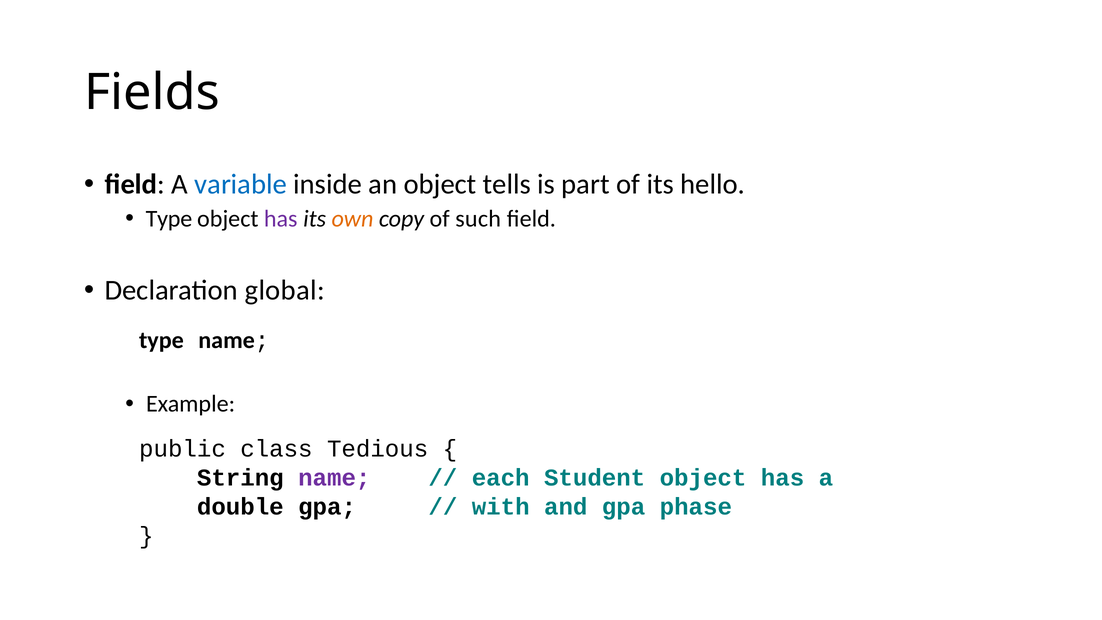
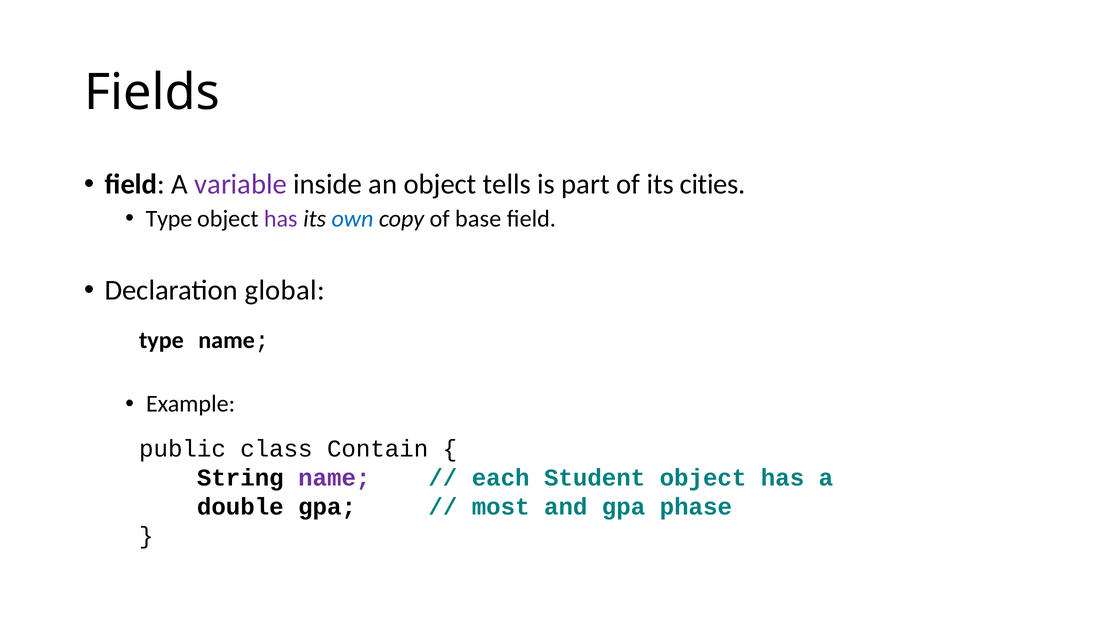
variable colour: blue -> purple (241, 184)
hello: hello -> cities (713, 184)
own colour: orange -> blue (352, 219)
such: such -> base (478, 219)
Tedious: Tedious -> Contain (378, 449)
with: with -> most (501, 507)
